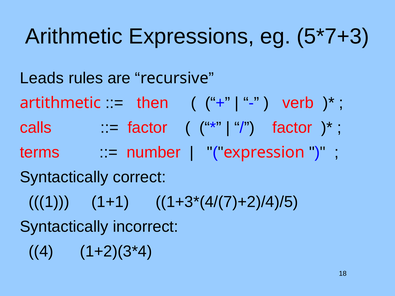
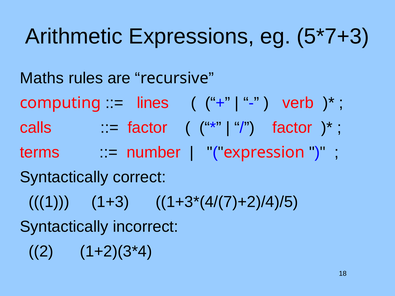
Leads: Leads -> Maths (42, 78)
artithmetic: artithmetic -> computing (60, 103)
then: then -> lines (153, 103)
1+1: 1+1 -> 1+3 (110, 202)
4: 4 -> 2 (41, 252)
